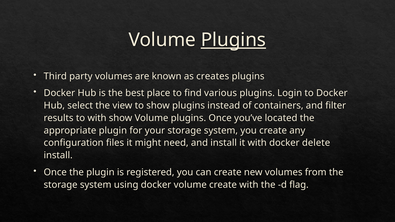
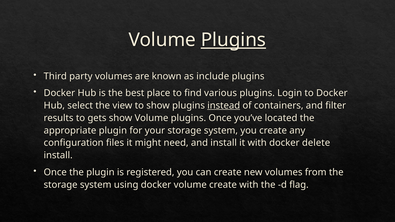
creates: creates -> include (213, 76)
instead underline: none -> present (224, 106)
to with: with -> gets (97, 118)
